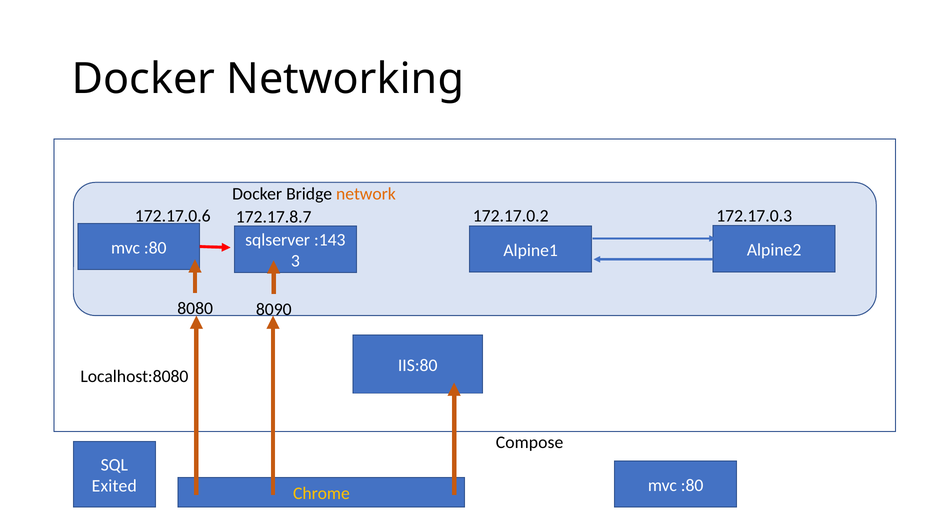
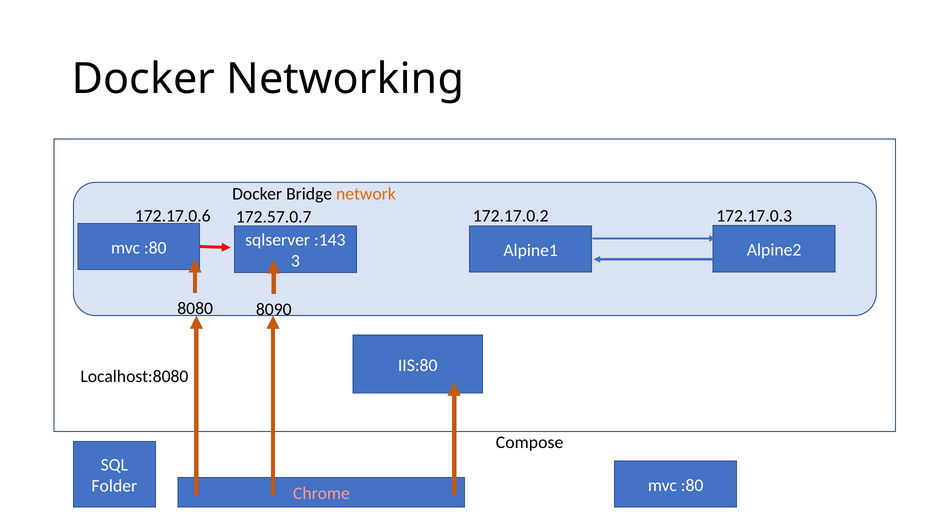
172.17.8.7: 172.17.8.7 -> 172.57.0.7 (274, 217)
Exited: Exited -> Folder (114, 486)
Chrome colour: yellow -> pink (321, 494)
